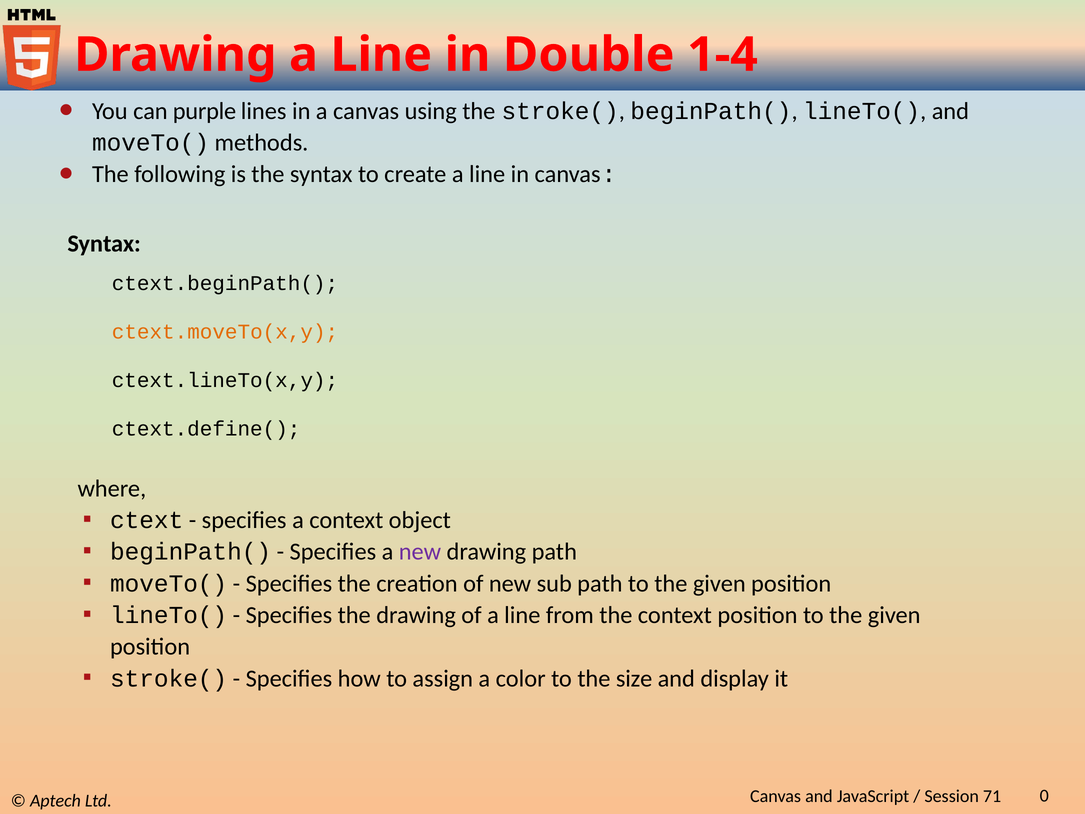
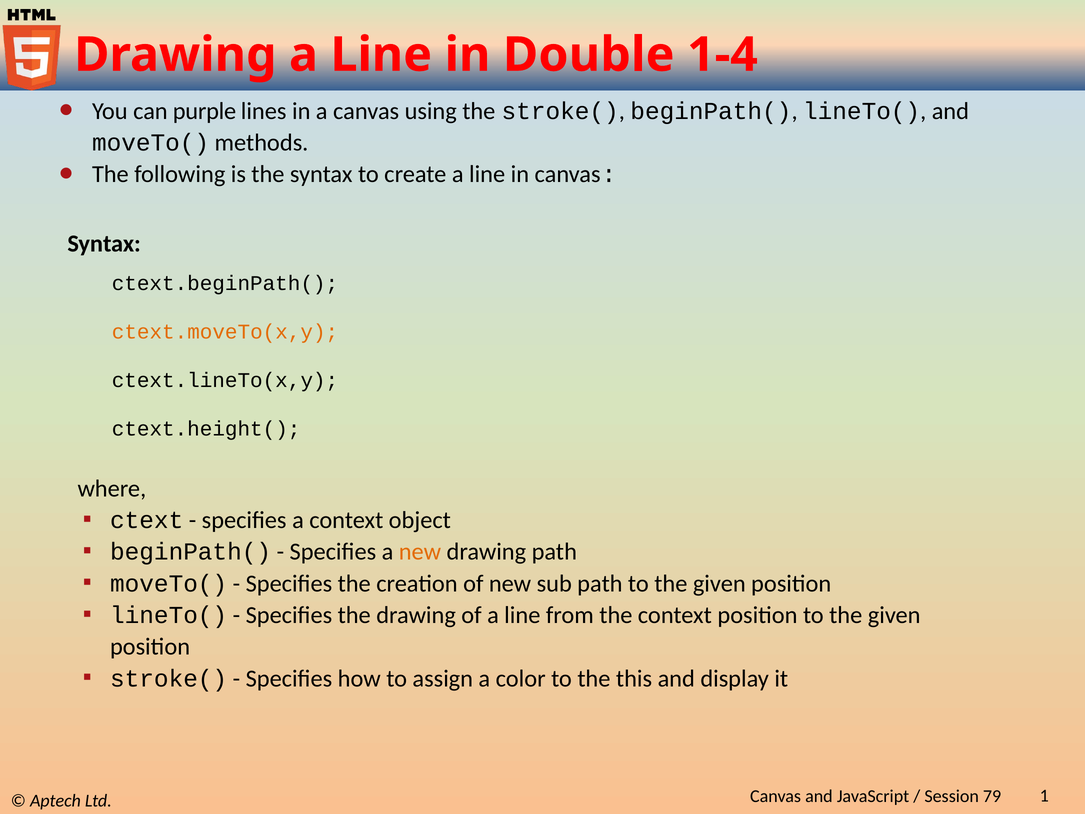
ctext.define(: ctext.define( -> ctext.height( (206, 428)
new colour: purple -> orange (420, 552)
size: size -> this (634, 678)
71: 71 -> 79 (992, 796)
0: 0 -> 1 (1044, 796)
